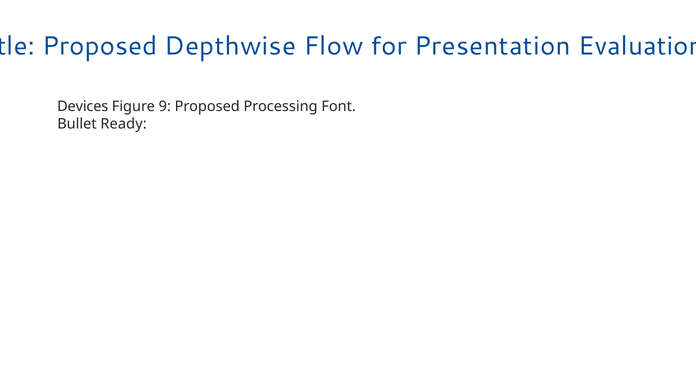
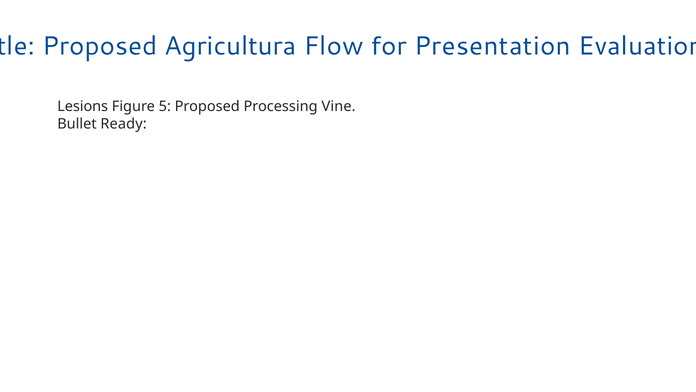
Depthwise: Depthwise -> Agricultura (230, 46)
Devices: Devices -> Lesions (83, 106)
9: 9 -> 5 (165, 106)
Font: Font -> Vine (339, 106)
